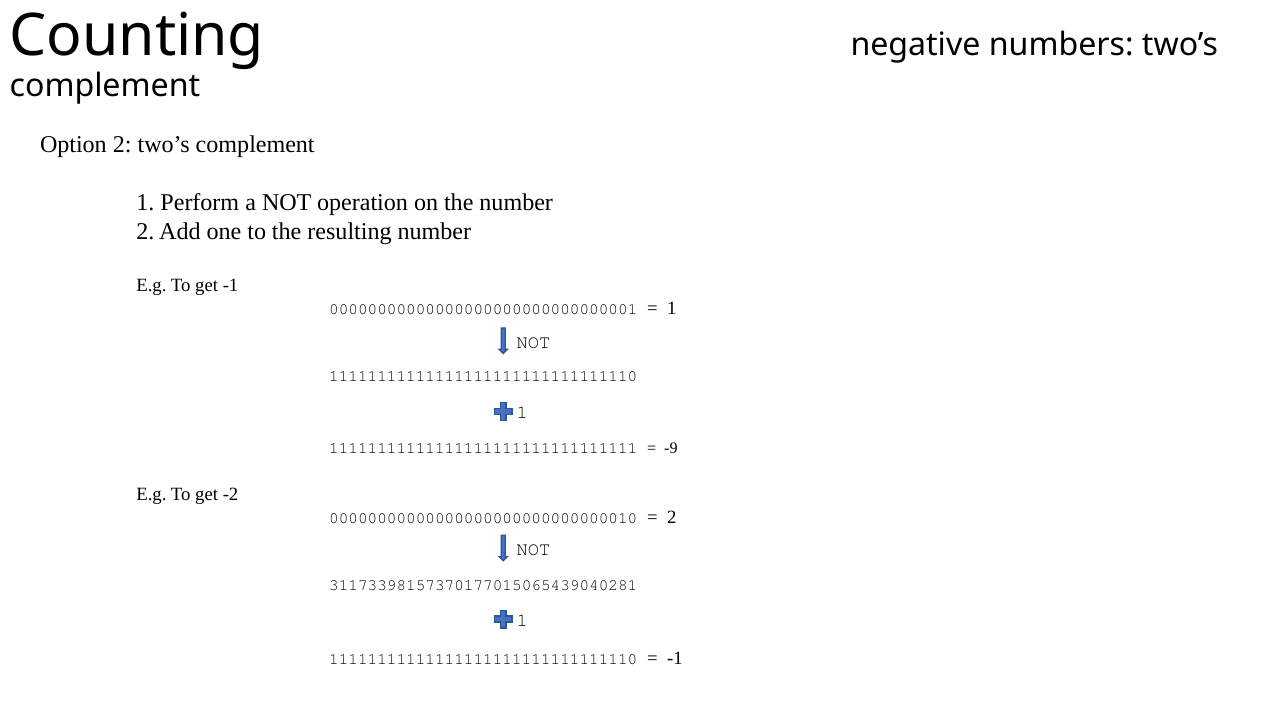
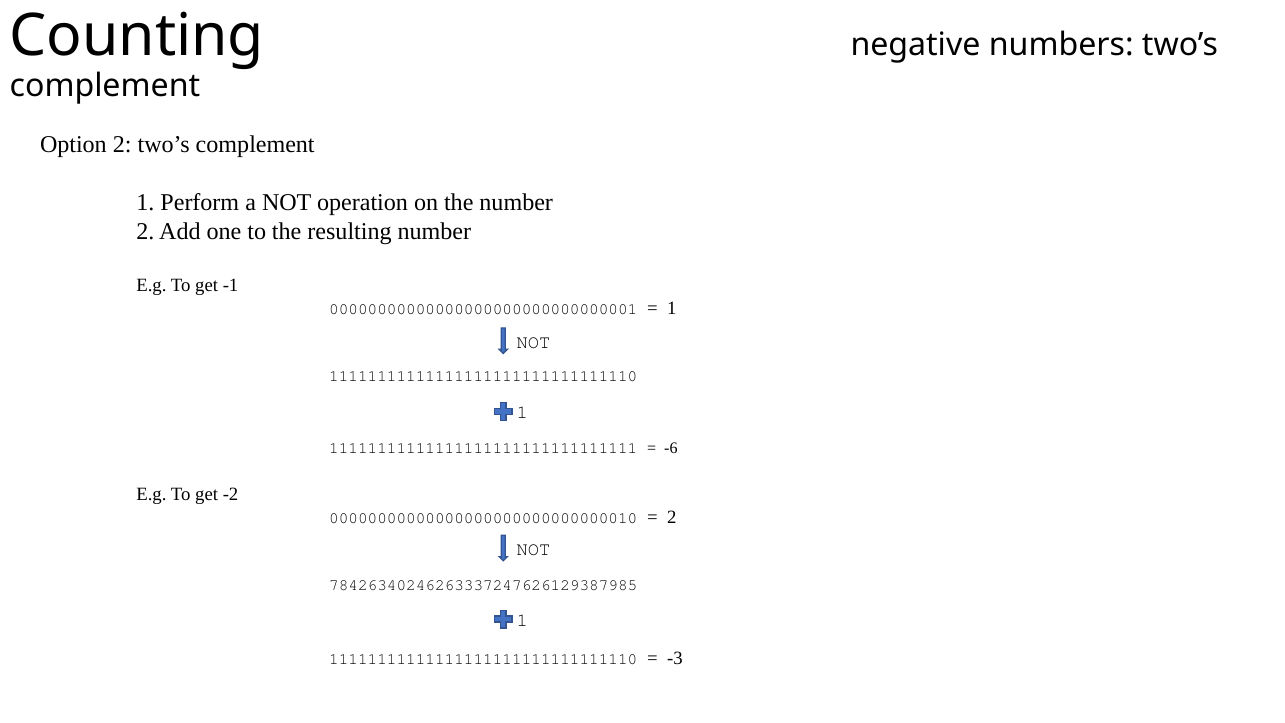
-9: -9 -> -6 (671, 448)
31173398157370177015065439040281: 31173398157370177015065439040281 -> 78426340246263337247626129387985 (483, 585)
-1: -1 -> -3 (675, 658)
